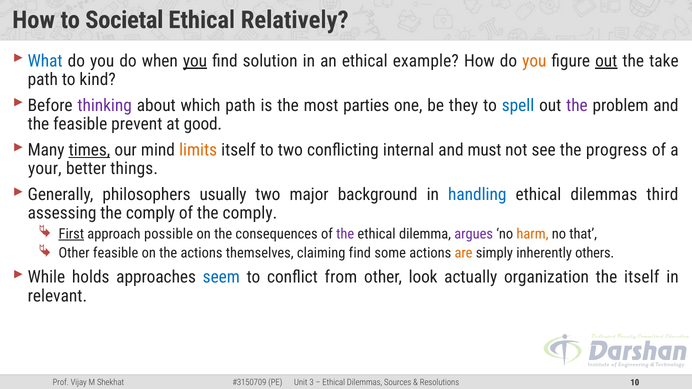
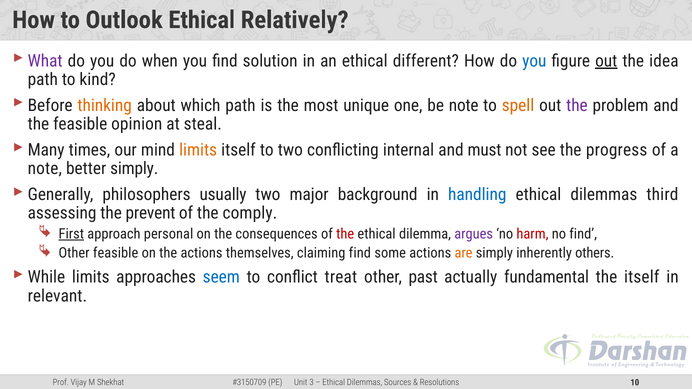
Societal: Societal -> Outlook (124, 20)
What colour: blue -> purple (45, 61)
you underline: present -> none (195, 61)
example: example -> different (426, 61)
you colour: orange -> blue (534, 61)
take: take -> idea (664, 61)
thinking colour: purple -> orange (105, 105)
parties: parties -> unique (366, 105)
be they: they -> note (464, 105)
spell colour: blue -> orange (518, 105)
prevent: prevent -> opinion (137, 124)
good: good -> steal (203, 124)
times underline: present -> none (89, 150)
your: your -> note (45, 169)
better things: things -> simply (134, 169)
assessing the comply: comply -> prevent (151, 213)
possible: possible -> personal (169, 234)
the colour: purple -> red (345, 234)
harm colour: orange -> red (532, 234)
no that: that -> find (583, 234)
While holds: holds -> limits (91, 277)
from: from -> treat (341, 277)
look: look -> past (423, 277)
organization: organization -> fundamental (547, 277)
